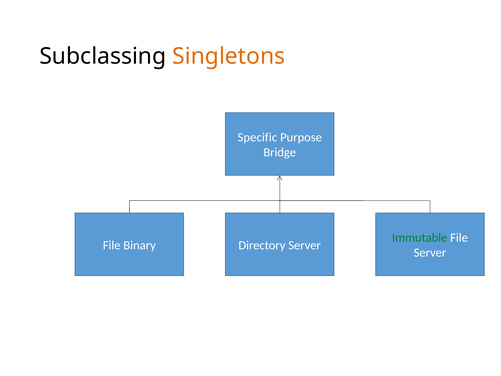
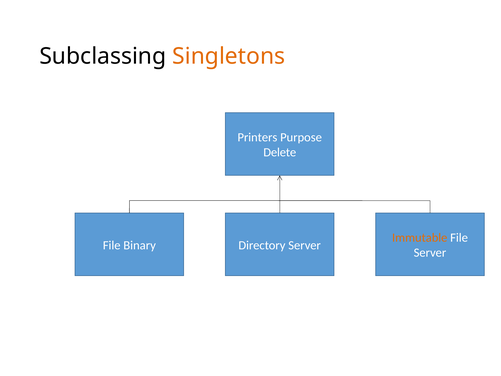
Specific: Specific -> Printers (257, 137)
Bridge: Bridge -> Delete (280, 152)
Immutable colour: green -> orange (420, 238)
